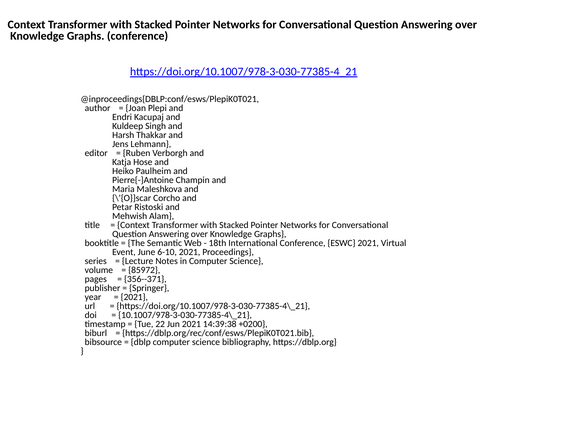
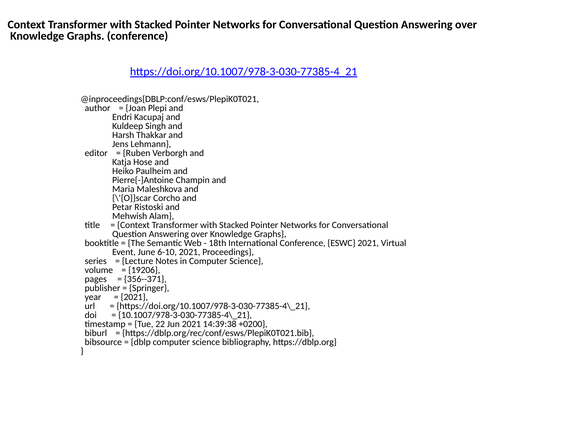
85972: 85972 -> 19206 (144, 270)
